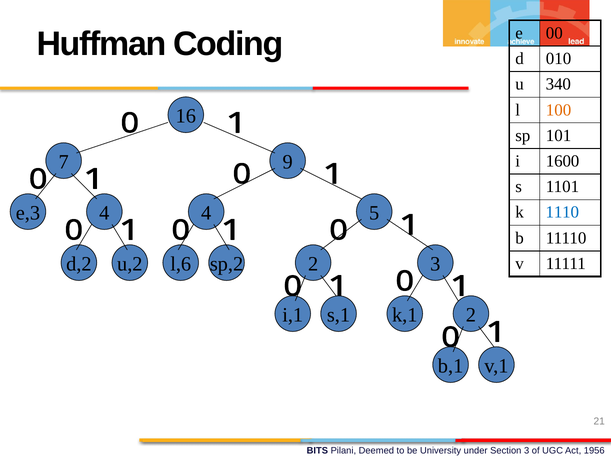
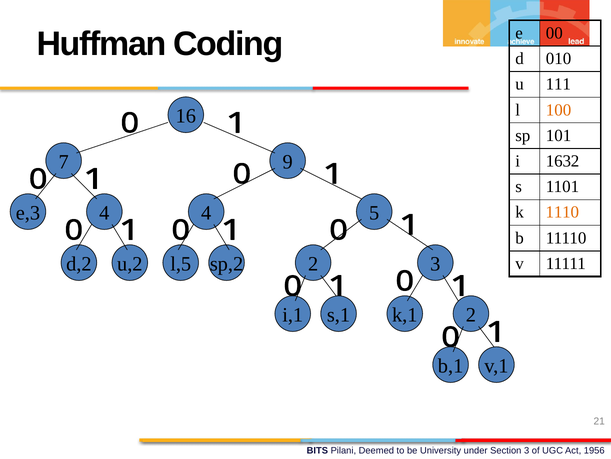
340: 340 -> 111 (558, 84)
1600: 1600 -> 1632 (563, 161)
1110 colour: blue -> orange (562, 212)
l,6: l,6 -> l,5 (181, 264)
